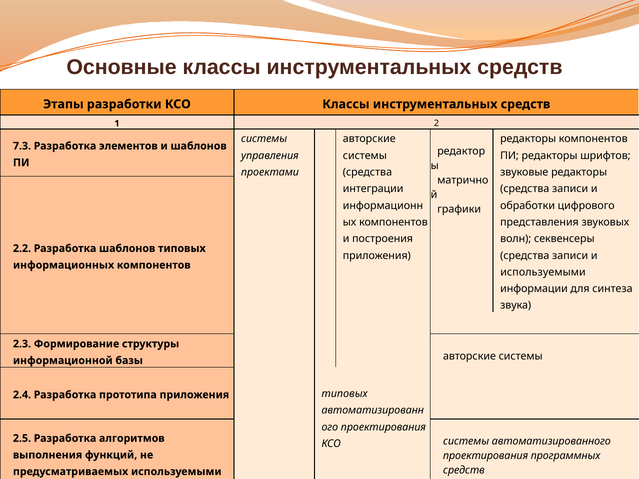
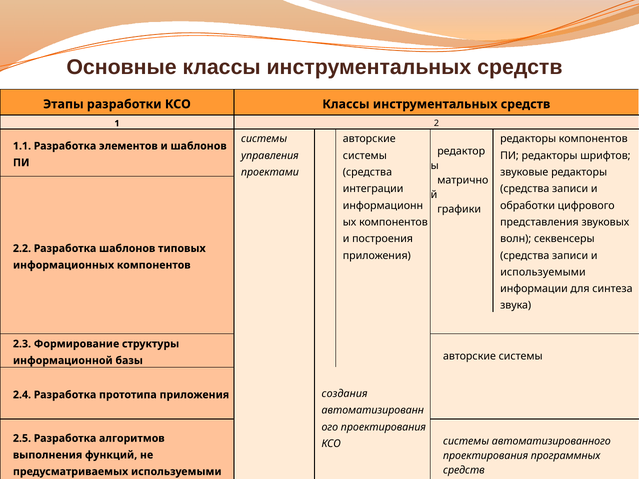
7.3: 7.3 -> 1.1 (22, 146)
приложения типовых: типовых -> создания (345, 394)
